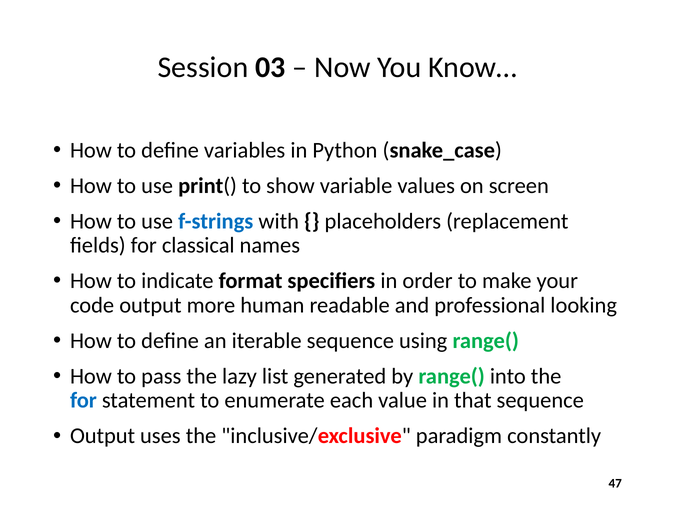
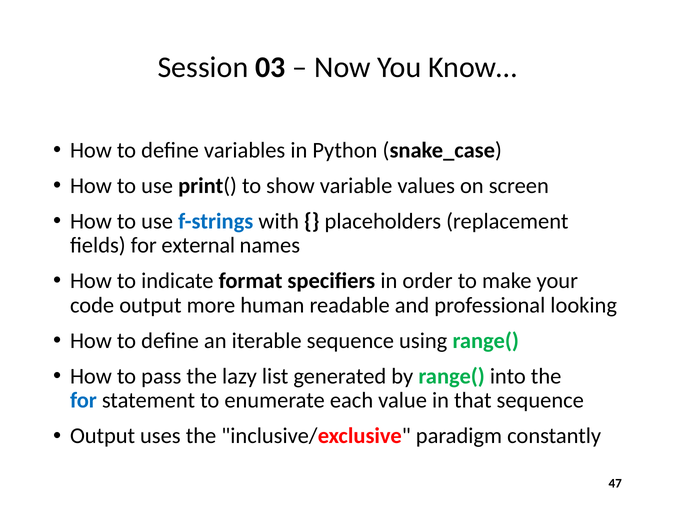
classical: classical -> external (198, 246)
